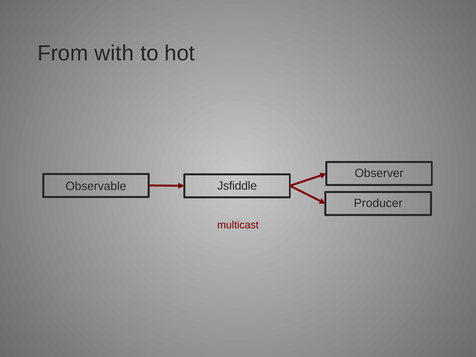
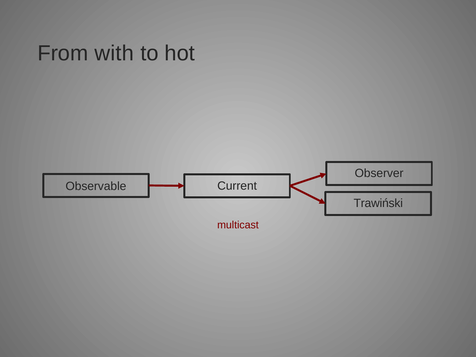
Jsfiddle: Jsfiddle -> Current (237, 186)
Producer: Producer -> Trawiński (378, 203)
